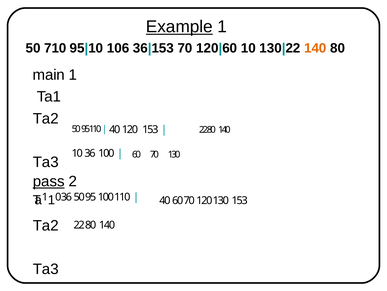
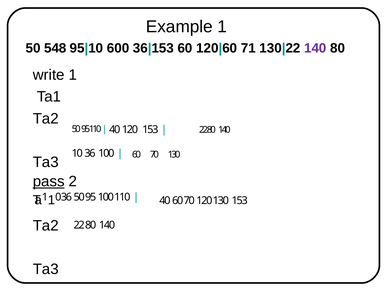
Example underline: present -> none (179, 27)
710: 710 -> 548 (55, 48)
106: 106 -> 600 (118, 48)
70: 70 -> 60 (185, 48)
10: 10 -> 71 (248, 48)
140 colour: orange -> purple (315, 48)
main: main -> write (49, 75)
